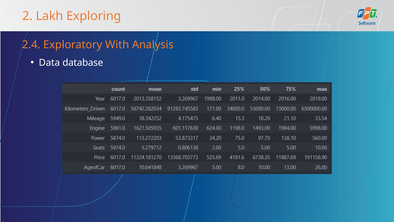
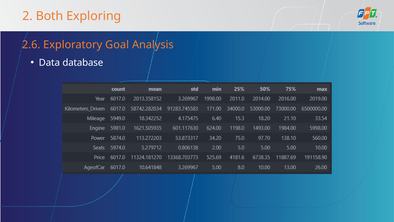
Lakh: Lakh -> Both (50, 16)
2.4: 2.4 -> 2.6 (31, 45)
With: With -> Goal (117, 45)
